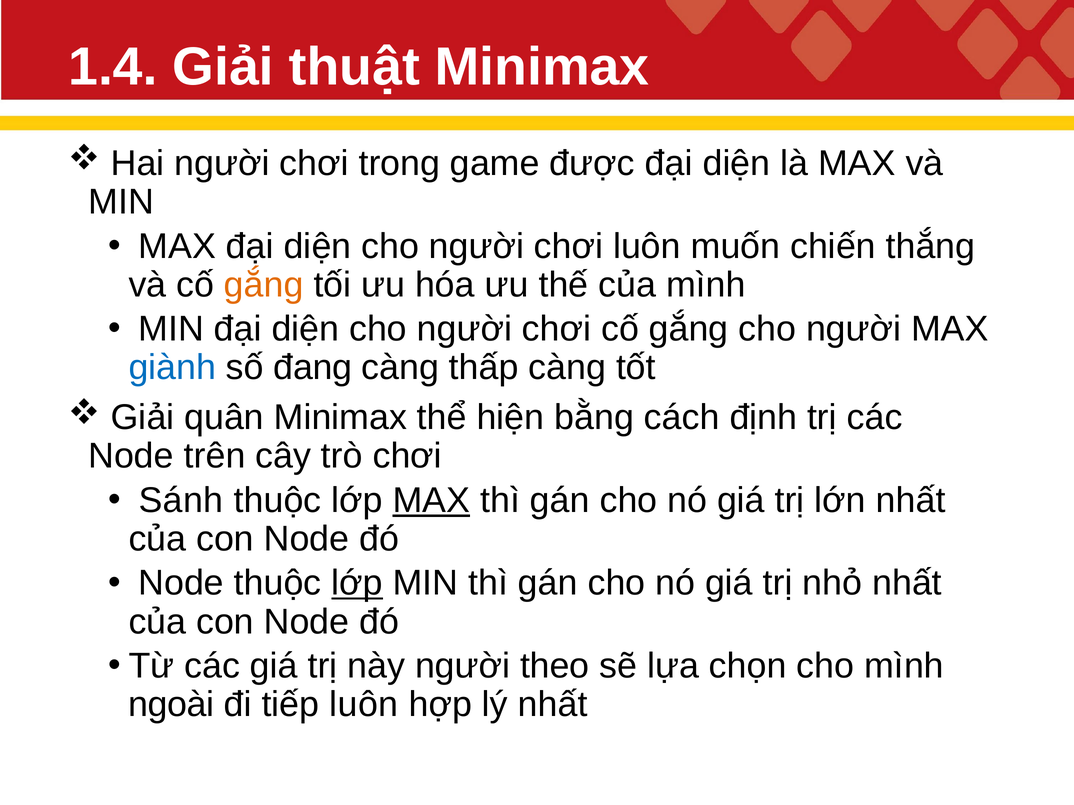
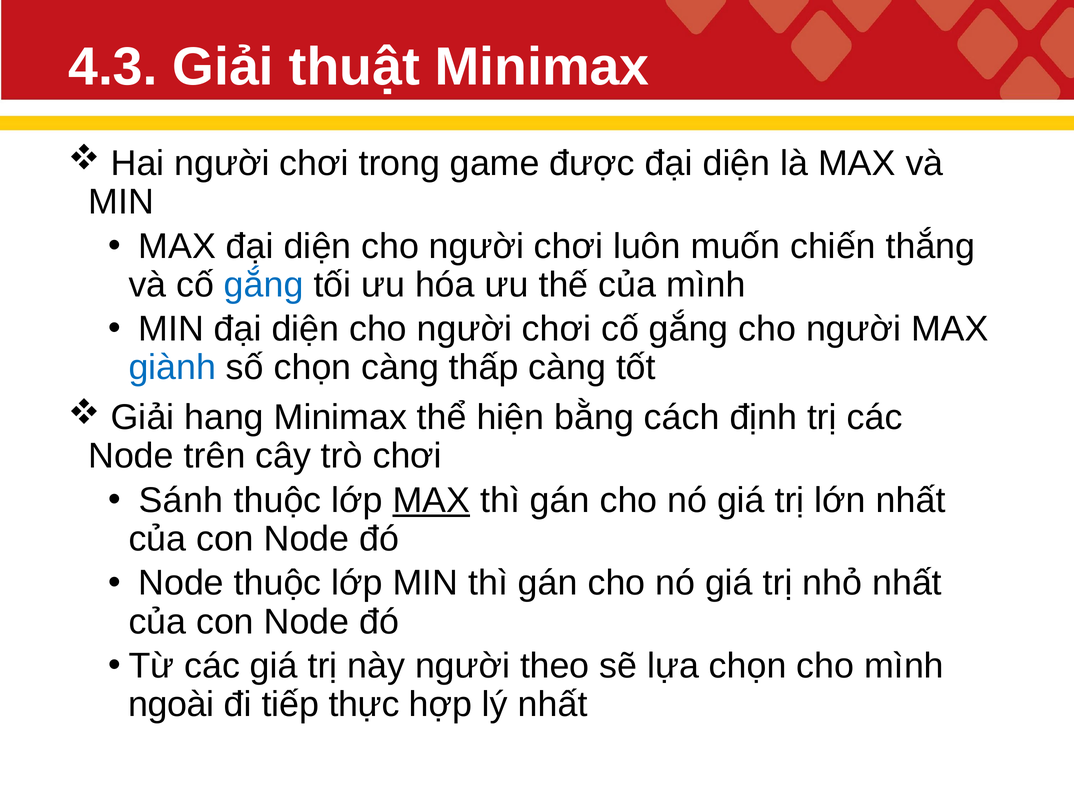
1.4: 1.4 -> 4.3 (113, 67)
gắng colour: orange -> blue (264, 285)
số đang: đang -> chọn (313, 368)
quân: quân -> hang (224, 418)
lớp underline: present -> none (357, 583)
tiếp luôn: luôn -> thực (364, 705)
